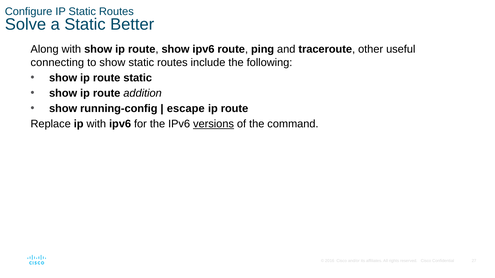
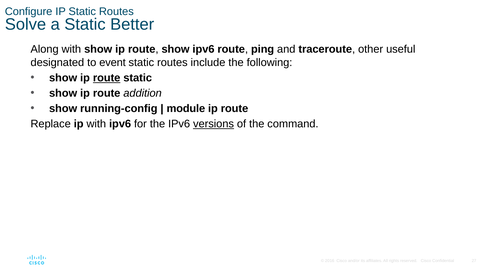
connecting: connecting -> designated (57, 63)
to show: show -> event (113, 63)
route underline: none -> present (107, 78)
escape: escape -> module (186, 109)
